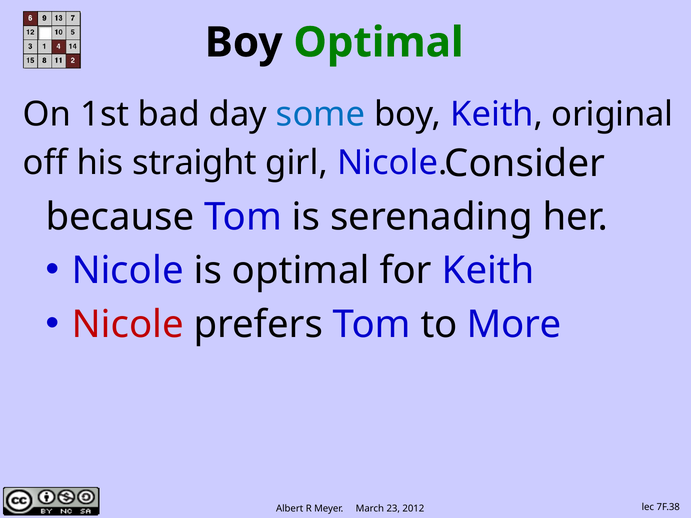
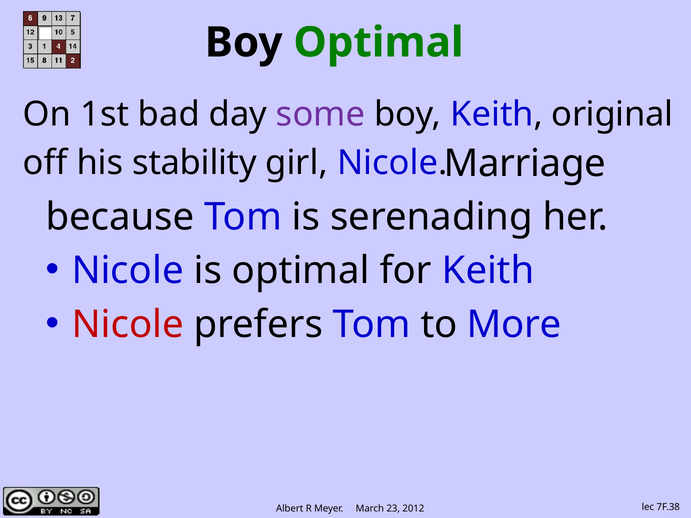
some colour: blue -> purple (321, 115)
Consider: Consider -> Marriage (525, 163)
straight: straight -> stability (194, 163)
